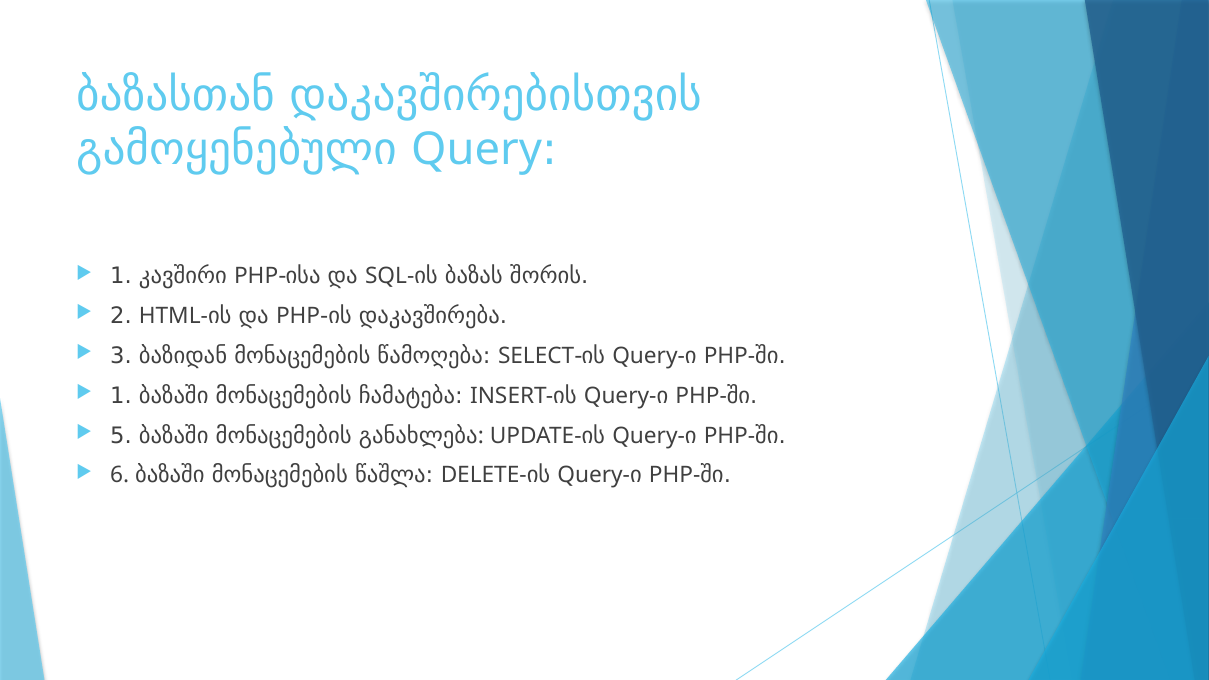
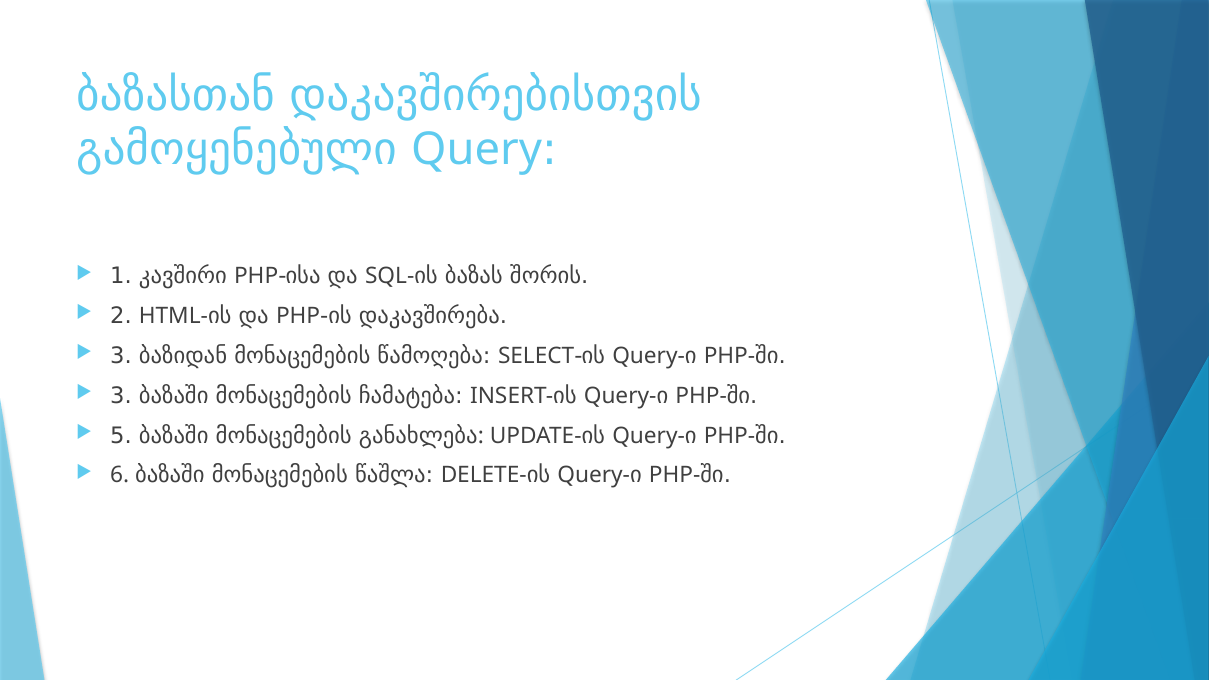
1: 1 -> 3 (121, 396)
